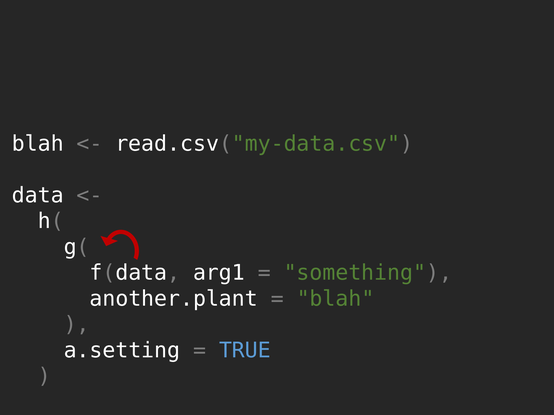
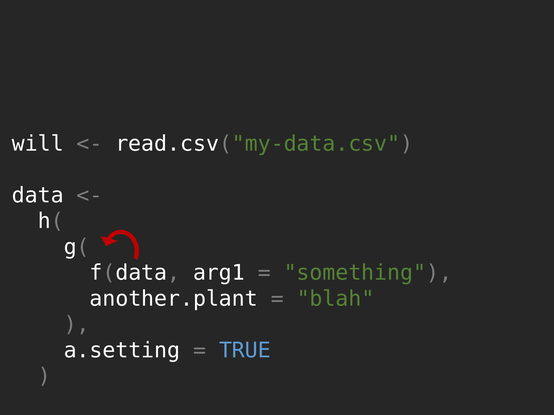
blah: blah -> will (38, 144)
